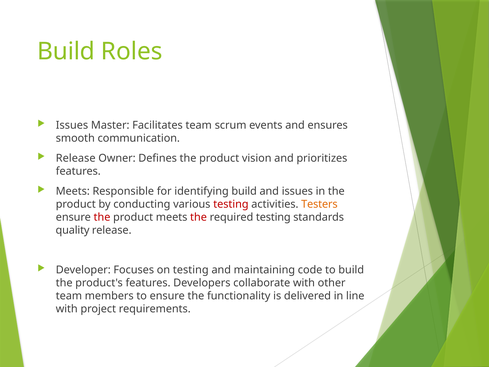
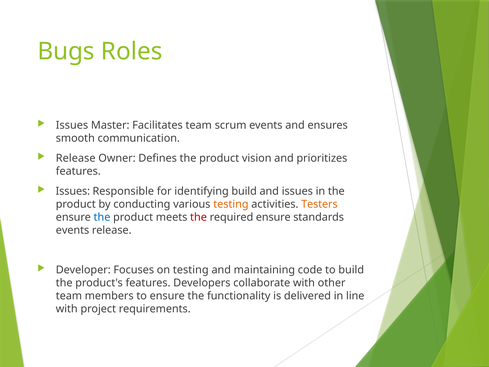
Build: Build -> Bugs (66, 51)
Meets: Meets -> Issues (73, 191)
testing colour: red -> orange (231, 204)
the colour: red -> blue (102, 217)
required testing: testing -> ensure (273, 217)
quality: quality -> events (73, 230)
